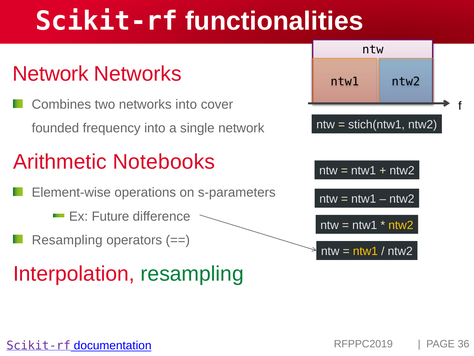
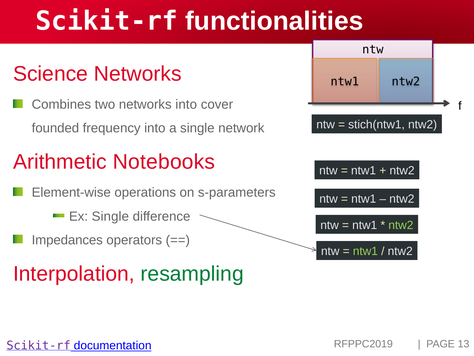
Network: Network -> Science (51, 74)
Ex Future: Future -> Single (110, 216)
ntw2 colour: yellow -> light green (401, 225)
Resampling: Resampling -> Impedances (67, 240)
ntw1 colour: yellow -> light green (365, 251)
36: 36 -> 13 (464, 344)
